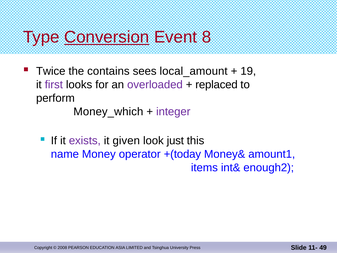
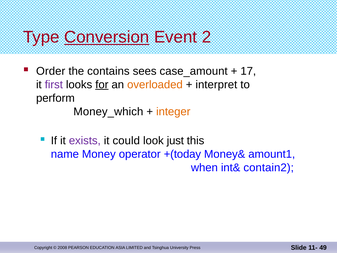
8: 8 -> 2 (206, 37)
Twice: Twice -> Order (51, 71)
local_amount: local_amount -> case_amount (194, 71)
19: 19 -> 17 (248, 71)
for underline: none -> present (102, 84)
overloaded colour: purple -> orange (155, 84)
replaced: replaced -> interpret (216, 84)
integer colour: purple -> orange (173, 111)
given: given -> could (126, 141)
items: items -> when (204, 168)
enough2: enough2 -> contain2 (269, 168)
